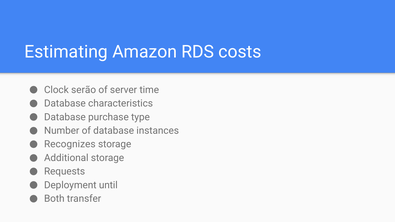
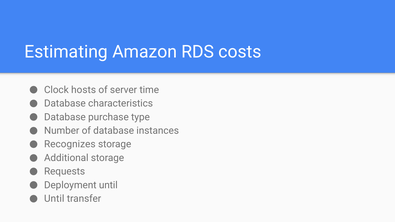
serão: serão -> hosts (84, 90)
Both: Both -> Until (54, 199)
